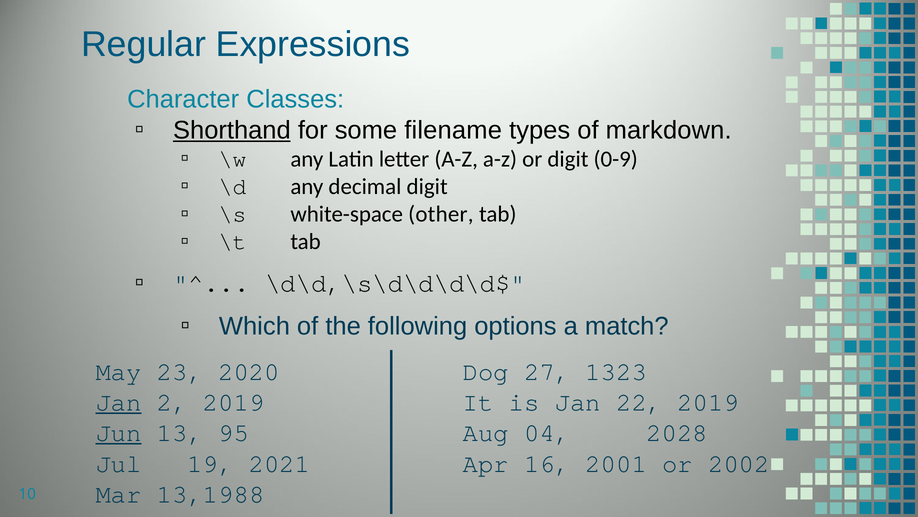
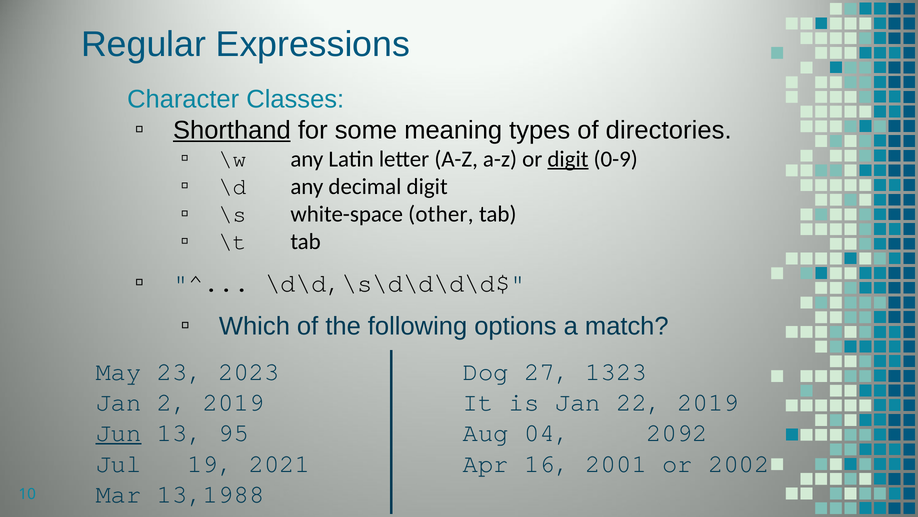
filename: filename -> meaning (453, 130)
markdown: markdown -> directories (669, 130)
digit underline: none -> present (568, 159)
2020: 2020 -> 2023 (249, 371)
Jan underline: present -> none (119, 402)
2028: 2028 -> 2092 (677, 432)
